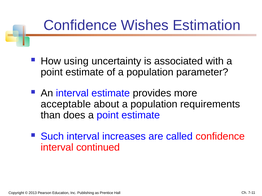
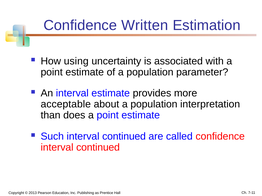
Wishes: Wishes -> Written (145, 25)
requirements: requirements -> interpretation (210, 104)
Such interval increases: increases -> continued (124, 137)
